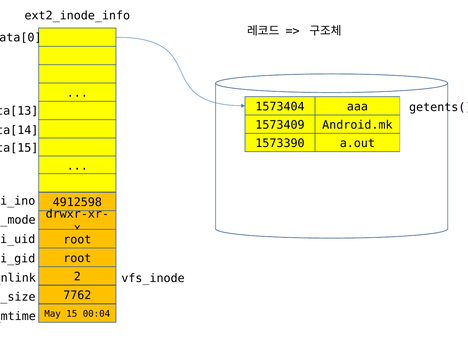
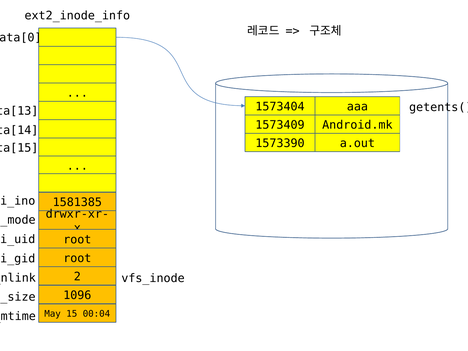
4912598: 4912598 -> 1581385 (77, 202)
7762: 7762 -> 1096 (77, 295)
